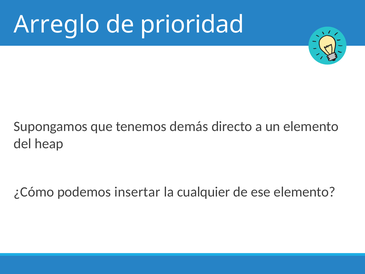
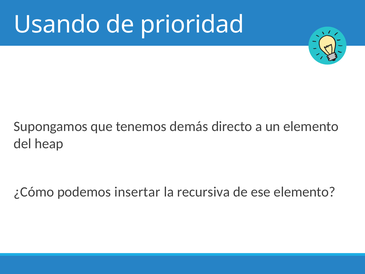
Arreglo: Arreglo -> Usando (57, 25)
cualquier: cualquier -> recursiva (203, 192)
